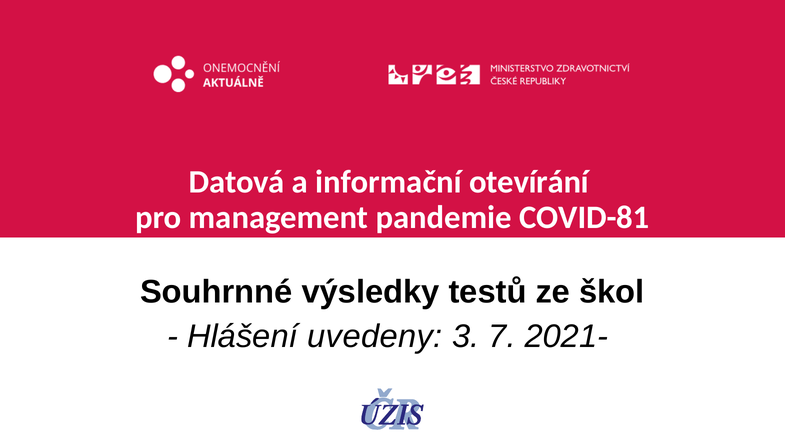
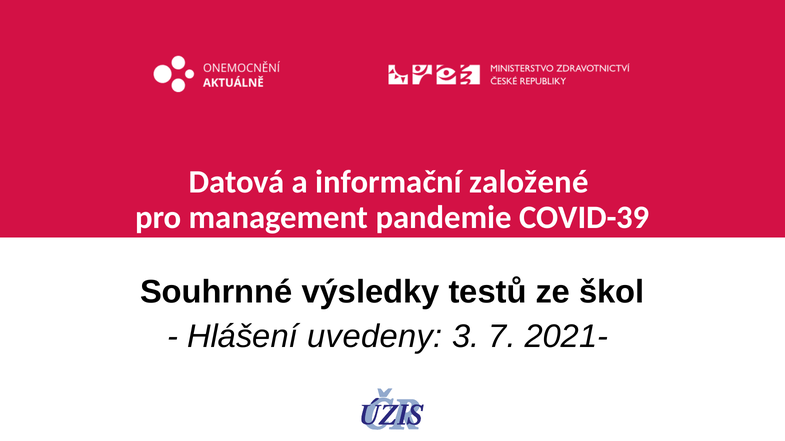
otevírání: otevírání -> založené (529, 182)
COVID-81: COVID-81 -> COVID-39 (584, 218)
